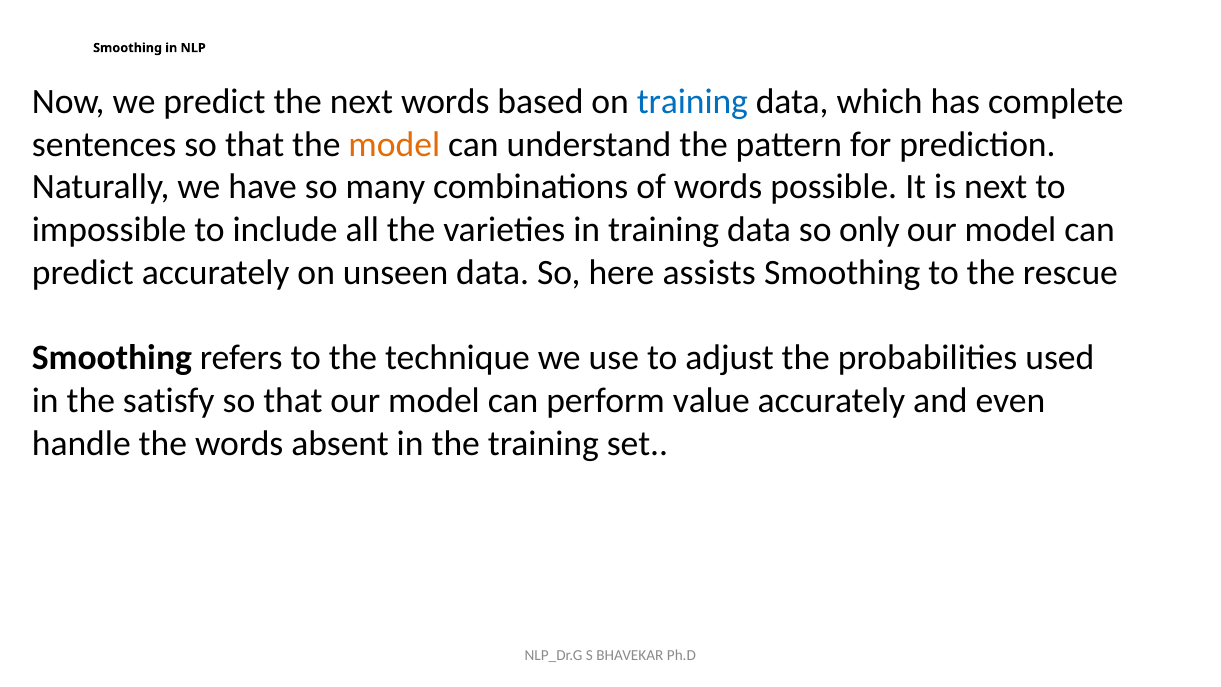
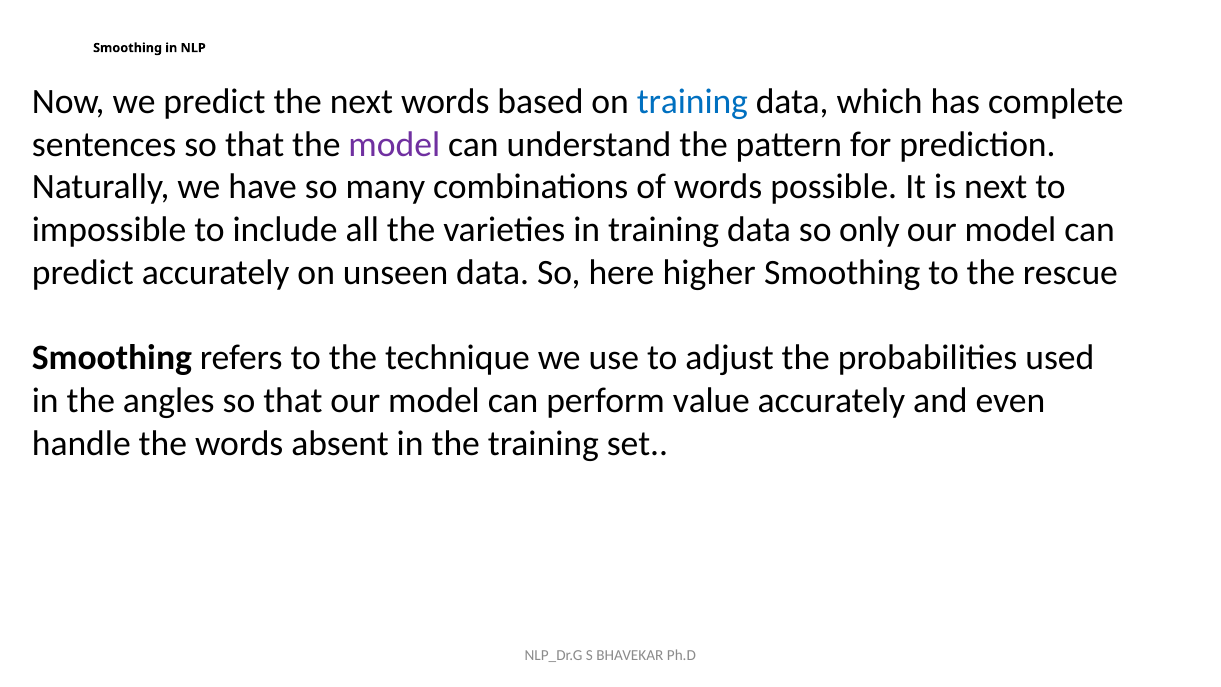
model colour: orange -> purple (394, 144)
assists: assists -> higher (709, 272)
satisfy: satisfy -> angles (169, 401)
